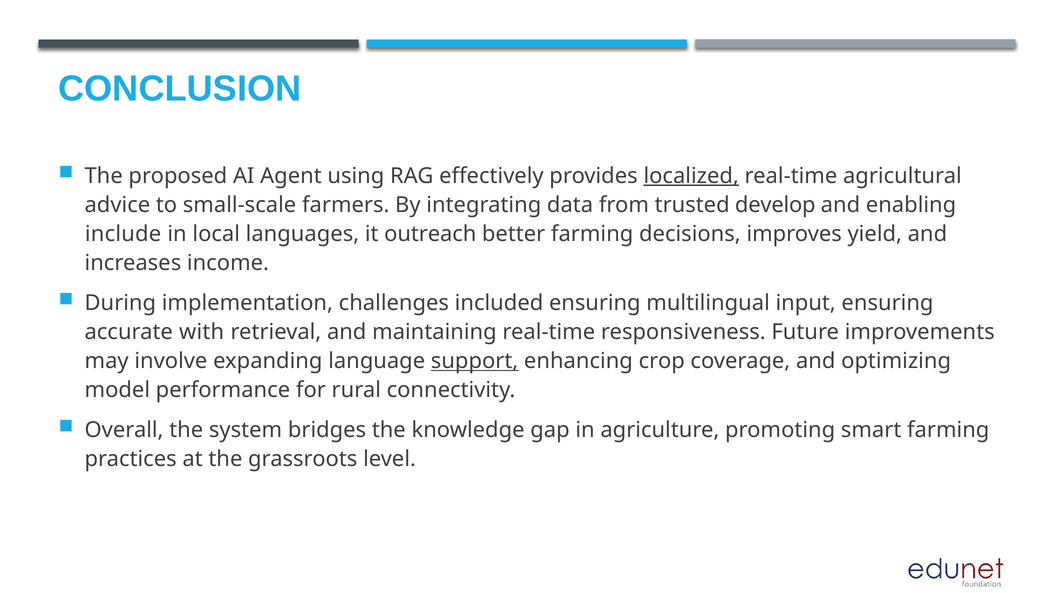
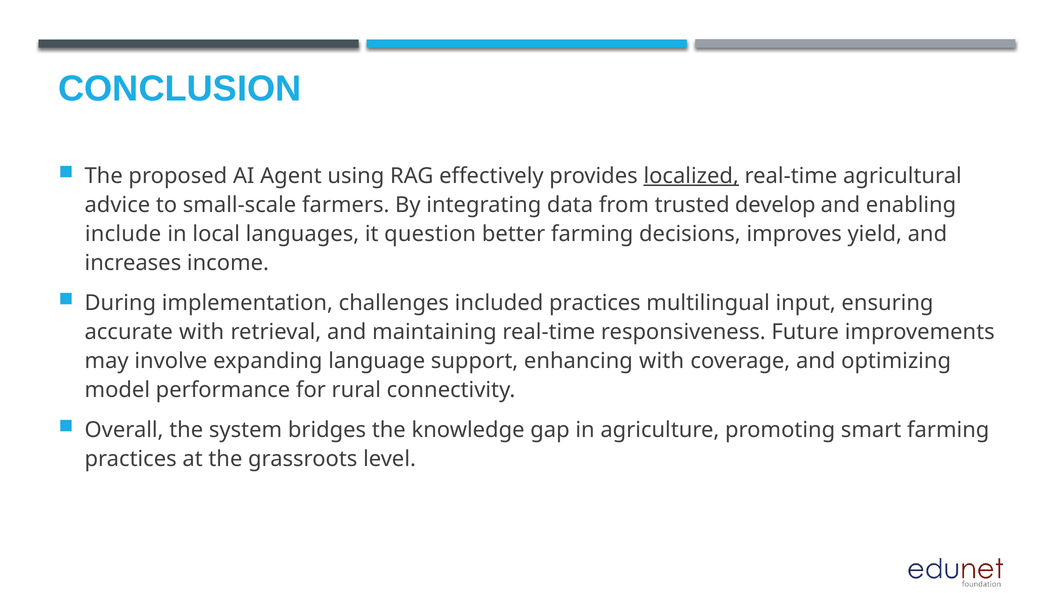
outreach: outreach -> question (430, 234)
included ensuring: ensuring -> practices (595, 303)
support underline: present -> none (475, 361)
enhancing crop: crop -> with (662, 361)
